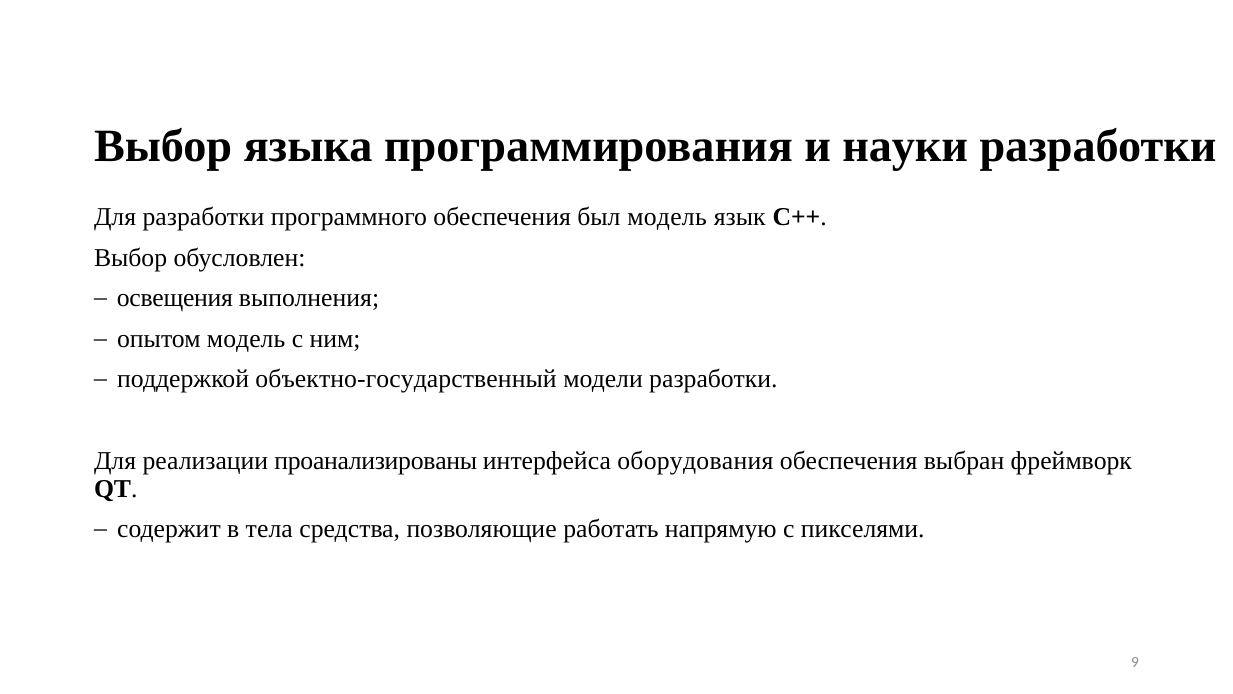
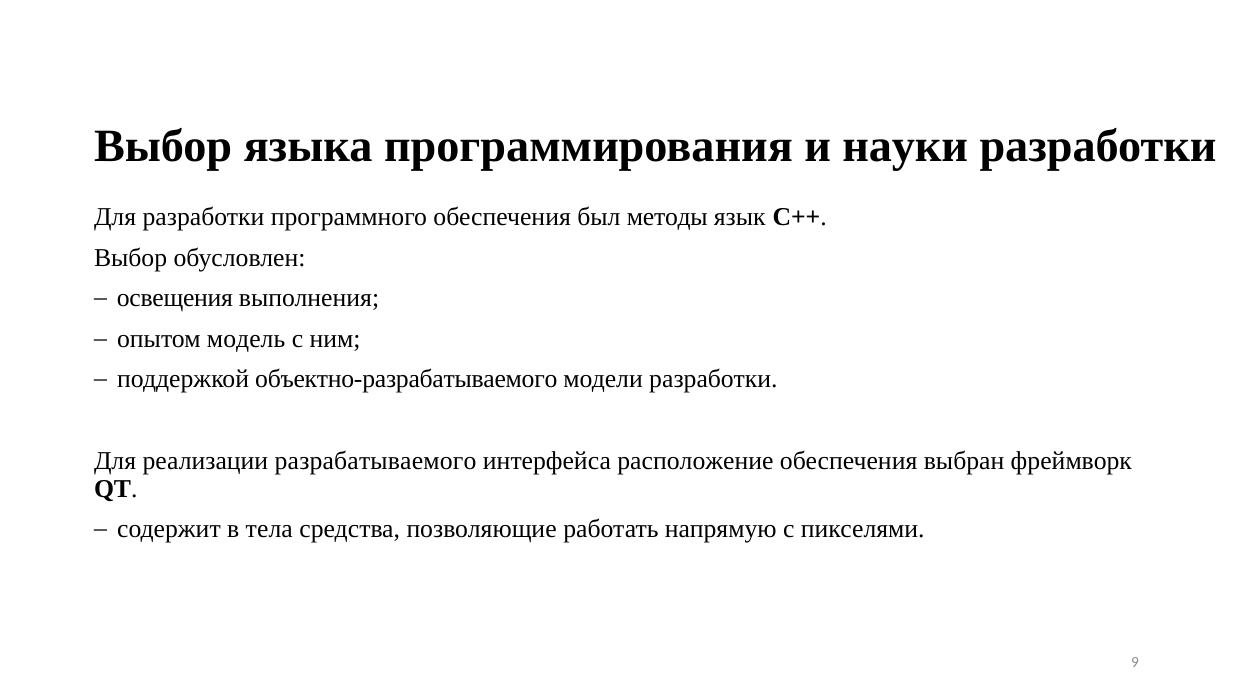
был модель: модель -> методы (667, 217)
объектно-государственный: объектно-государственный -> объектно-разрабатываемого (406, 379)
проанализированы: проанализированы -> разрабатываемого (376, 461)
оборудования: оборудования -> расположение (695, 461)
